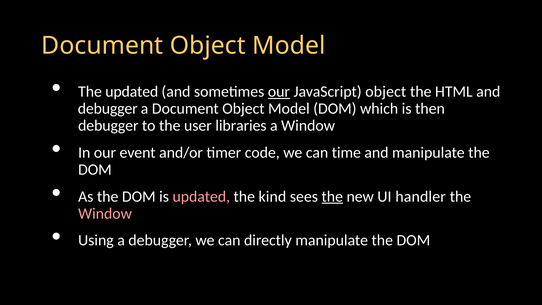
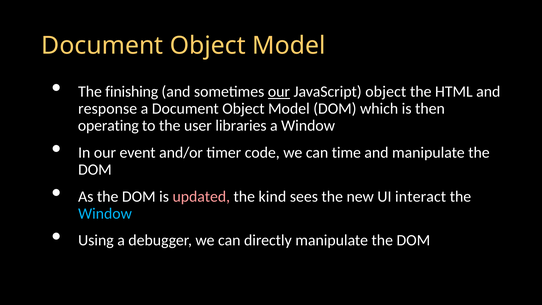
The updated: updated -> finishing (132, 92)
debugger: debugger -> response (108, 109)
debugger: debugger -> operating (108, 126)
the underline: present -> none (332, 196)
handler: handler -> interact (421, 196)
Window colour: pink -> light blue (105, 213)
